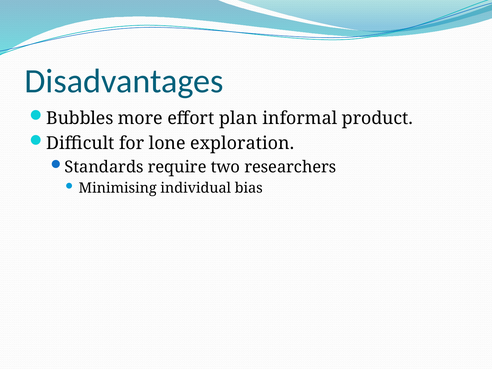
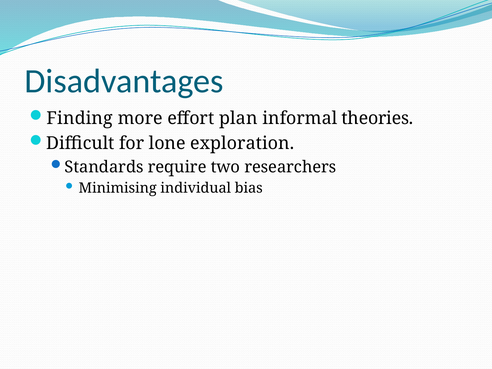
Bubbles: Bubbles -> Finding (80, 118)
product: product -> theories (377, 118)
